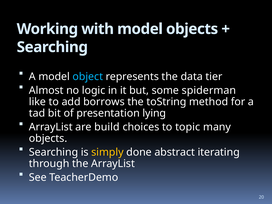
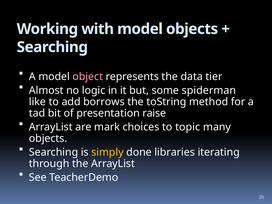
object colour: light blue -> pink (88, 77)
lying: lying -> raise (154, 113)
build: build -> mark (107, 127)
abstract: abstract -> libraries (175, 152)
